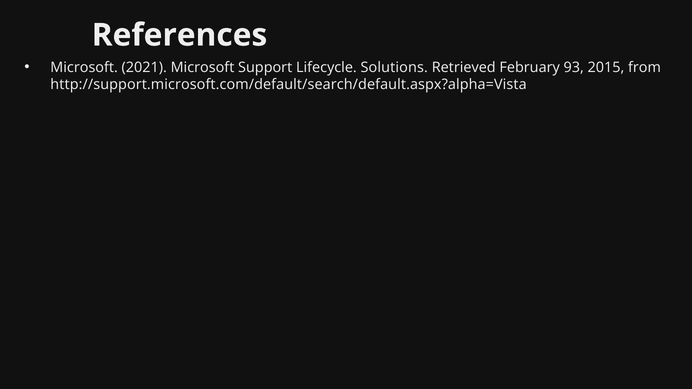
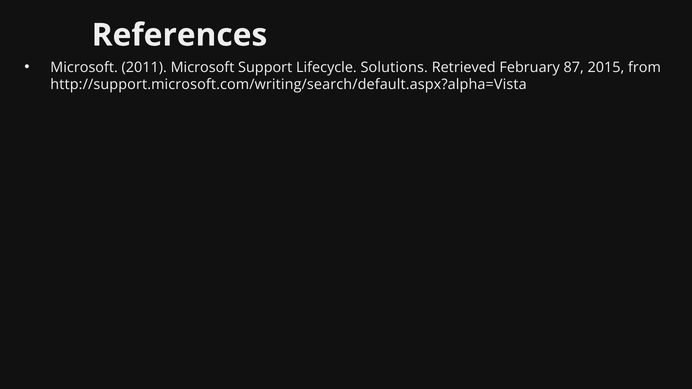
2021: 2021 -> 2011 (144, 67)
93: 93 -> 87 (574, 67)
http://support.microsoft.com/default/search/default.aspx?alpha=Vista: http://support.microsoft.com/default/search/default.aspx?alpha=Vista -> http://support.microsoft.com/writing/search/default.aspx?alpha=Vista (289, 85)
